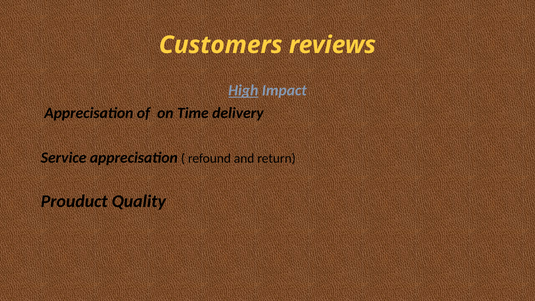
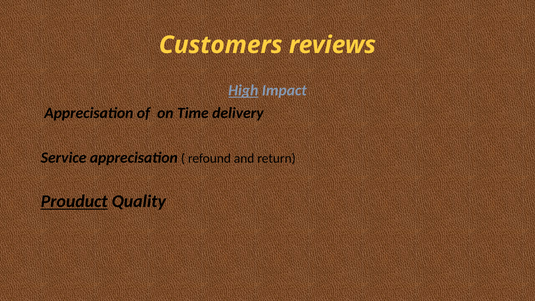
Prouduct underline: none -> present (74, 201)
